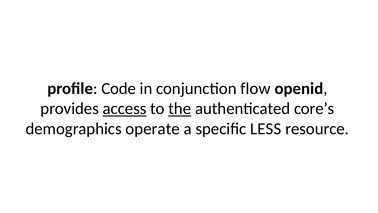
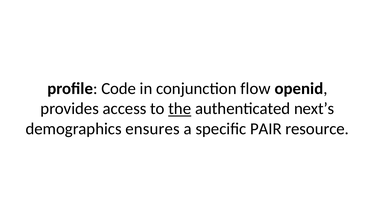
access underline: present -> none (125, 108)
core’s: core’s -> next’s (314, 108)
operate: operate -> ensures (153, 129)
LESS: LESS -> PAIR (266, 129)
